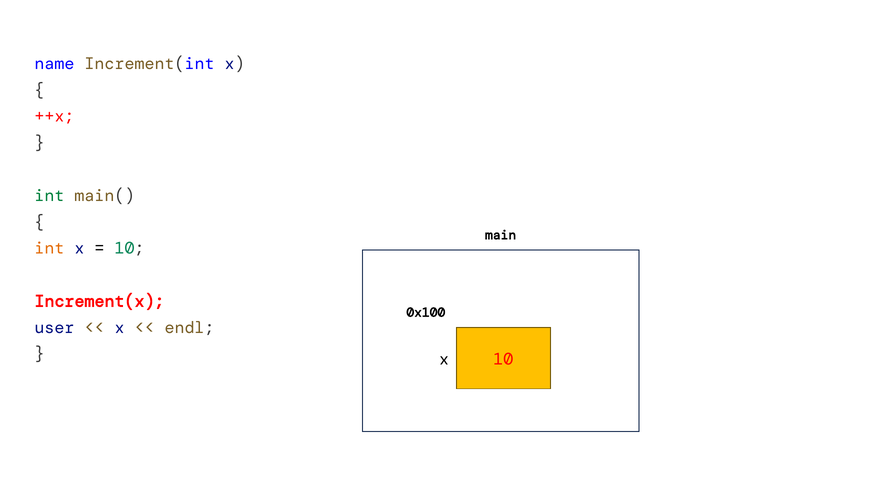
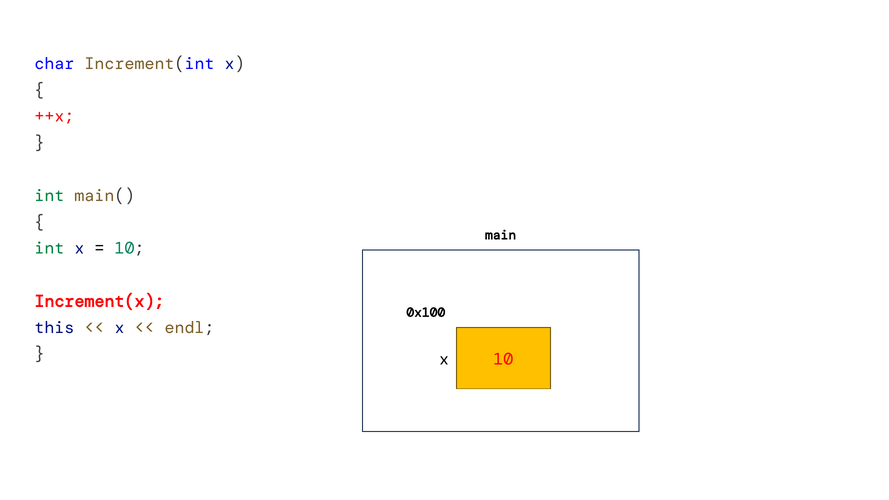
name: name -> char (54, 64)
int colour: orange -> green (49, 248)
user: user -> this (54, 328)
